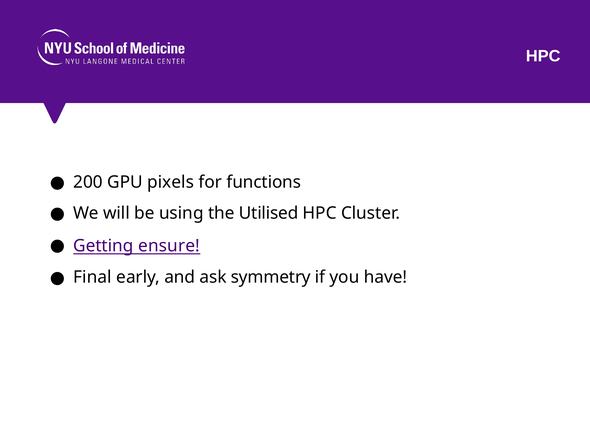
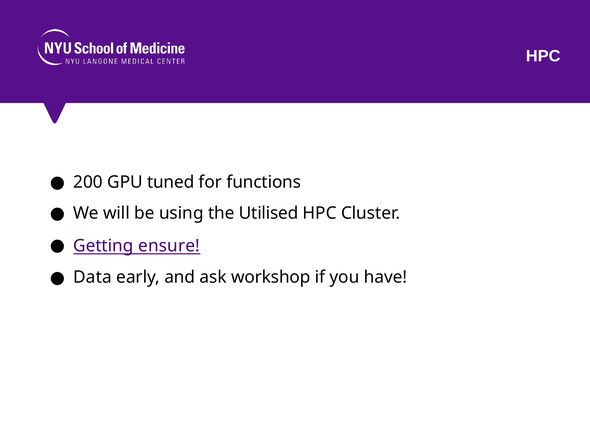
pixels: pixels -> tuned (171, 182)
Final: Final -> Data (92, 277)
symmetry: symmetry -> workshop (271, 277)
